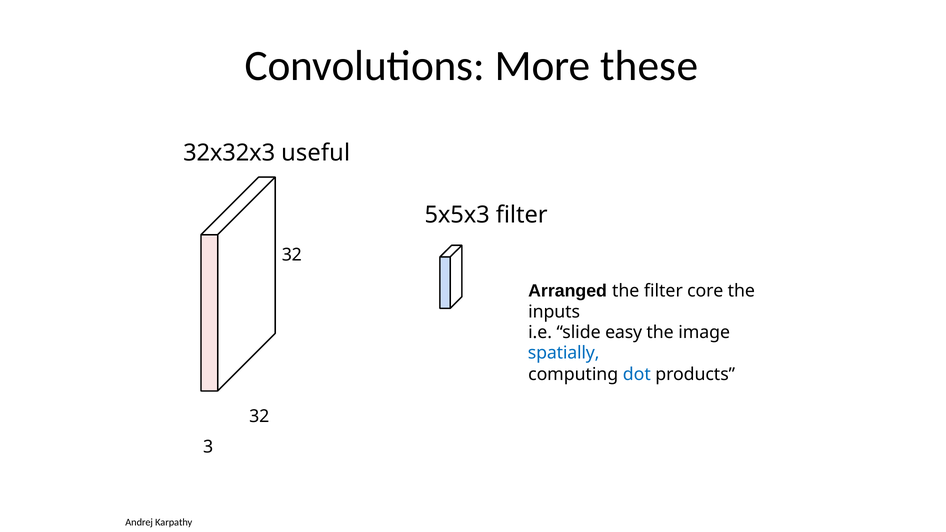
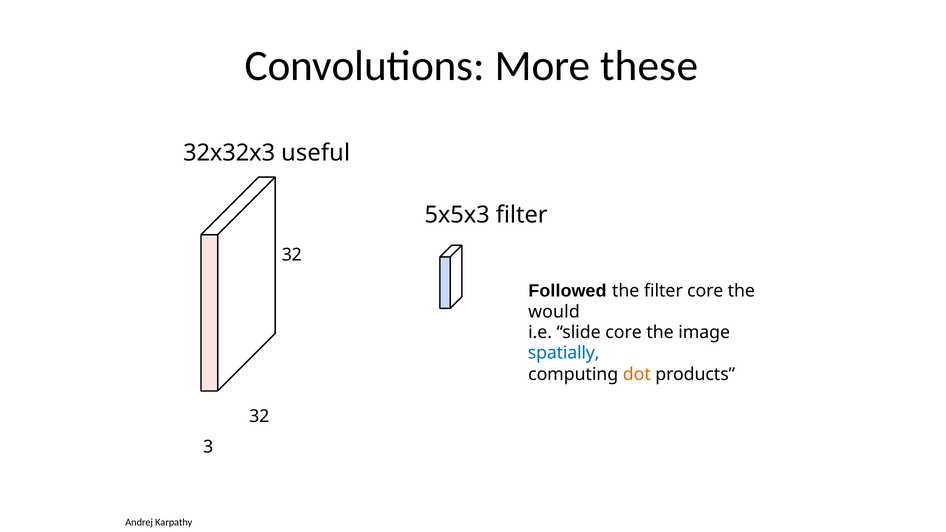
Arranged: Arranged -> Followed (567, 291)
inputs: inputs -> would (554, 312)
slide easy: easy -> core (624, 332)
dot colour: blue -> orange (637, 375)
